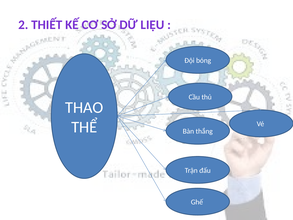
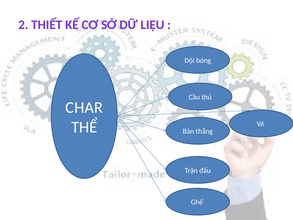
THAO: THAO -> CHAR (84, 107)
